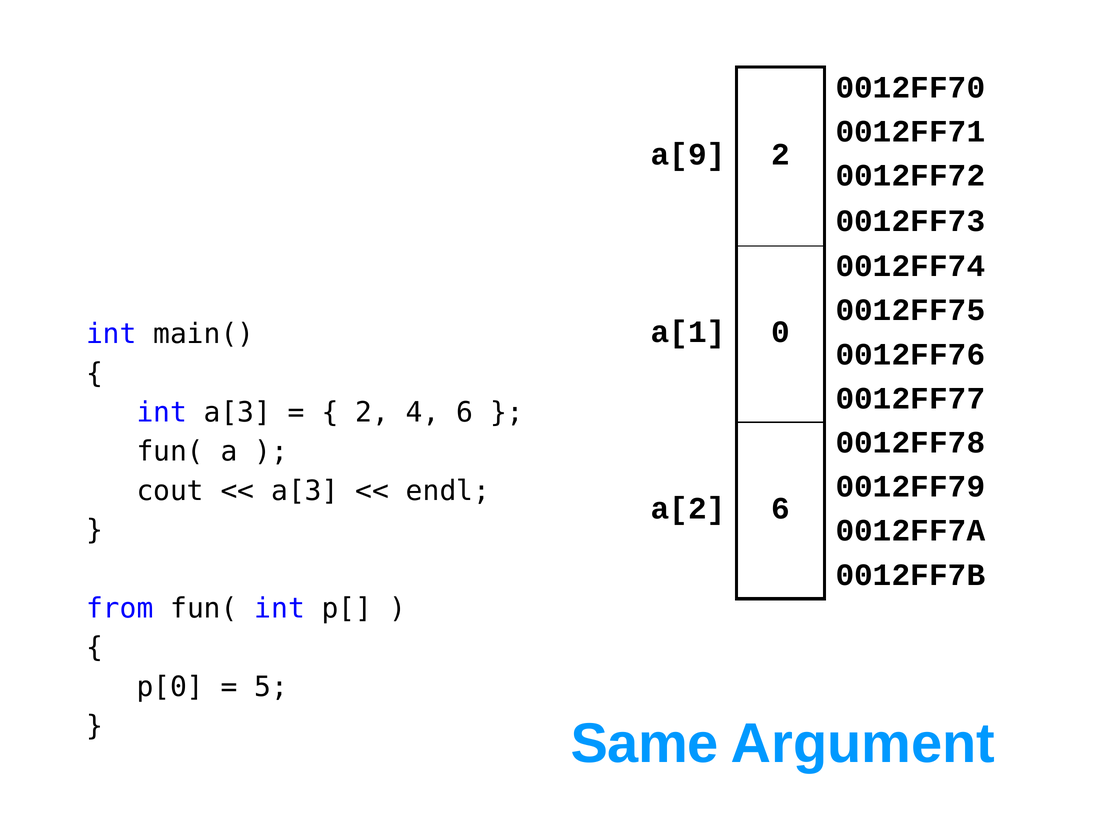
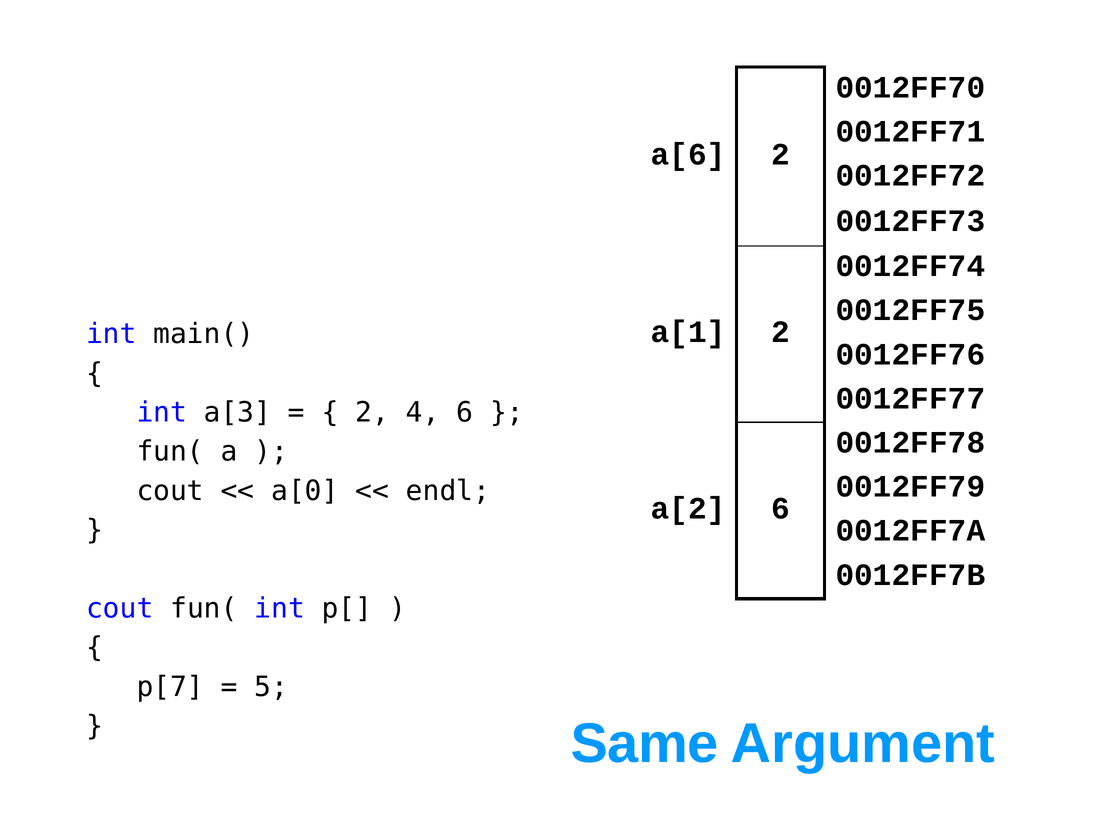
a[9: a[9 -> a[6 (688, 155)
a[1 0: 0 -> 2 (781, 332)
a[3: a[3 -> a[0 (305, 491)
from: from -> cout (120, 609)
p[0: p[0 -> p[7 (170, 687)
